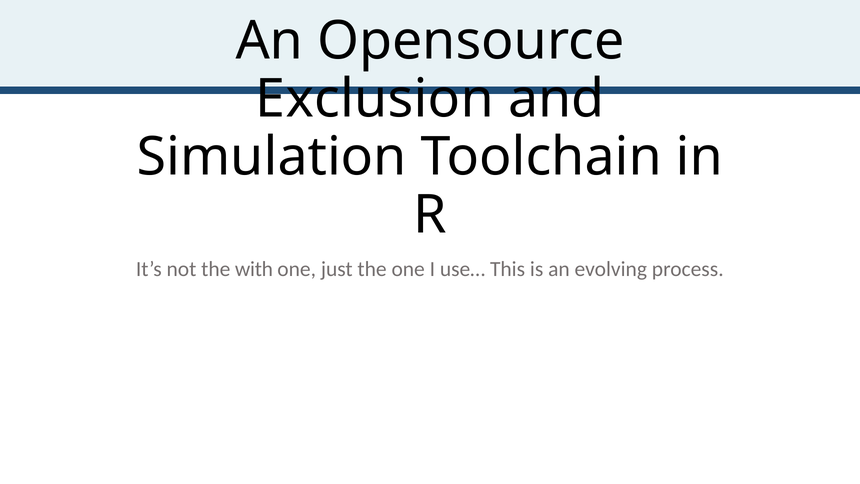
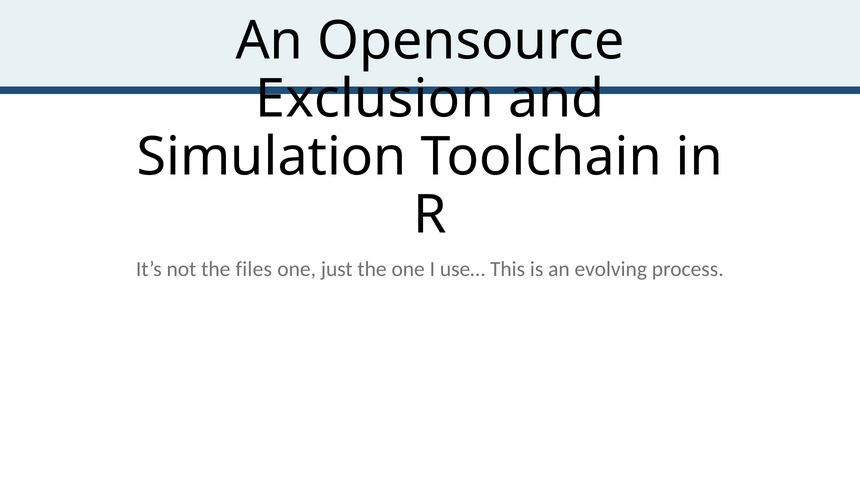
with: with -> files (254, 269)
